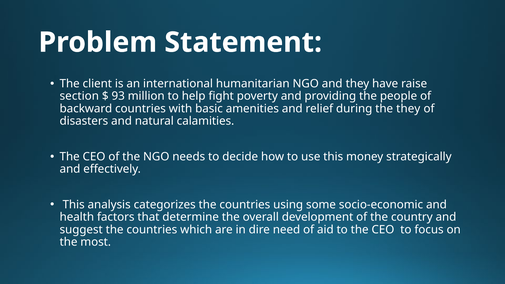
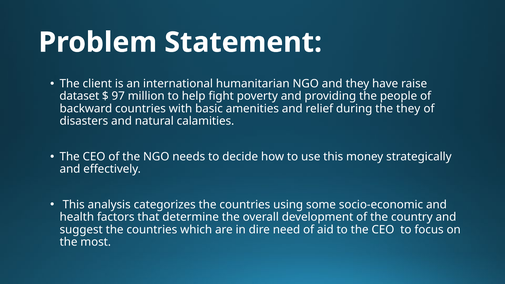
section: section -> dataset (79, 96)
93: 93 -> 97 (118, 96)
